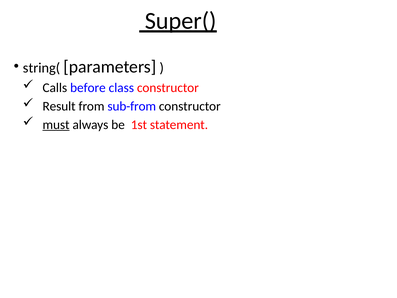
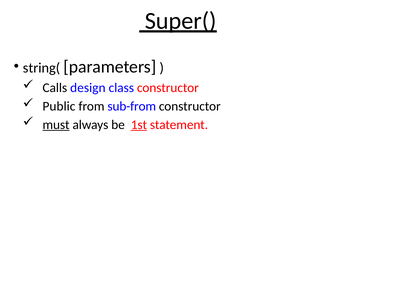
before: before -> design (88, 88)
Result: Result -> Public (59, 106)
1st underline: none -> present (139, 125)
